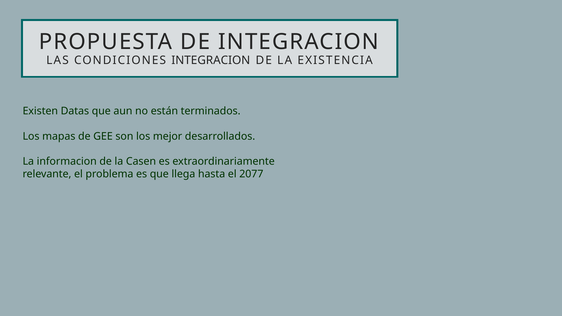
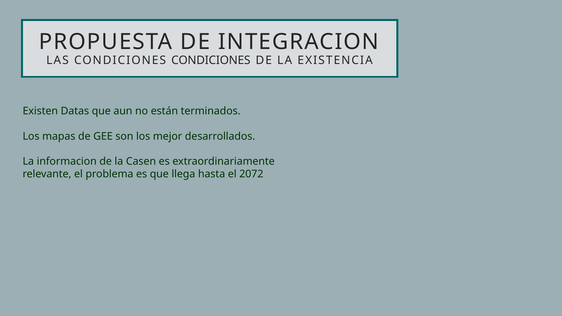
CONDICIONES INTEGRACION: INTEGRACION -> CONDICIONES (211, 60)
2077: 2077 -> 2072 (251, 174)
